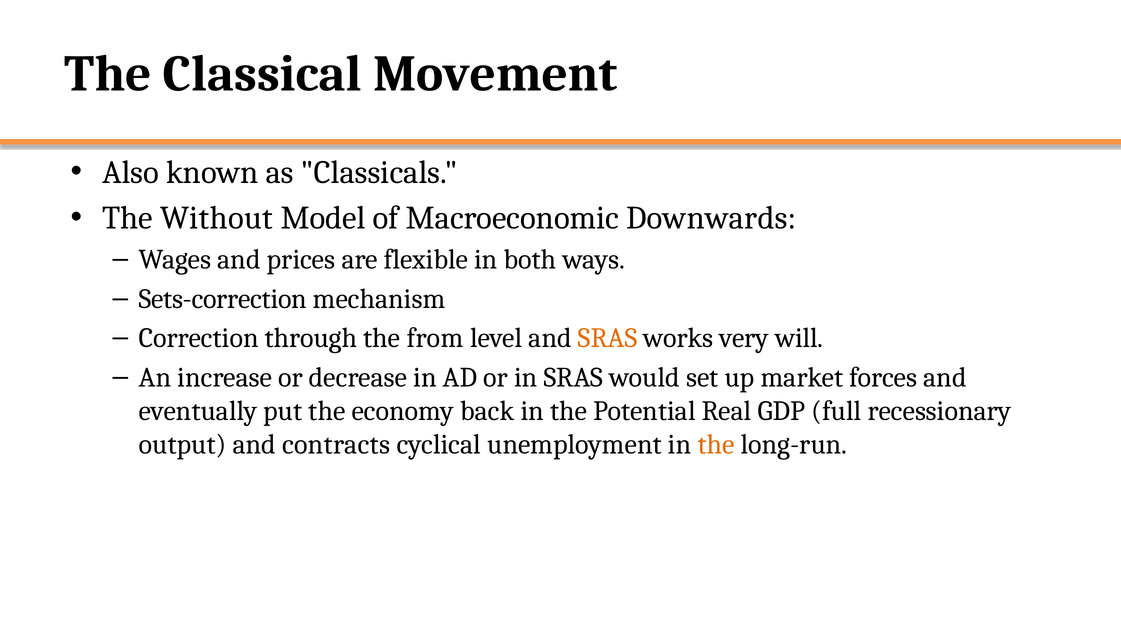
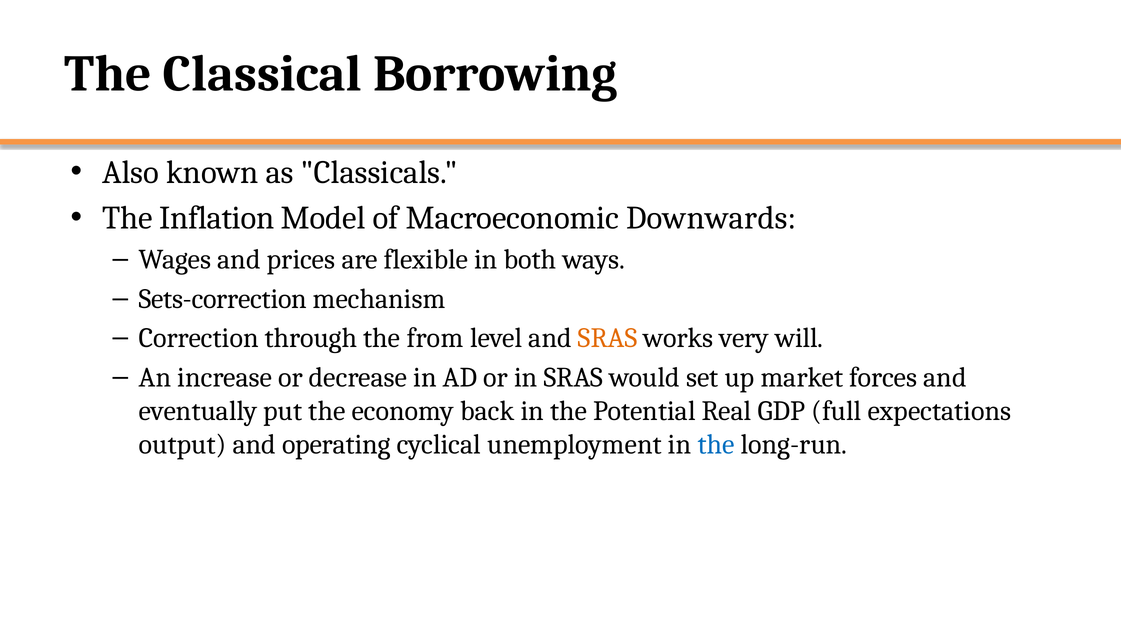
Movement: Movement -> Borrowing (495, 74)
Without: Without -> Inflation (217, 218)
recessionary: recessionary -> expectations (939, 411)
contracts: contracts -> operating (336, 445)
the colour: orange -> blue (716, 445)
